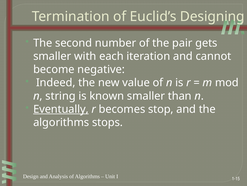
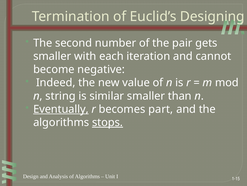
known: known -> similar (107, 96)
stop: stop -> part (161, 109)
stops underline: none -> present (107, 122)
